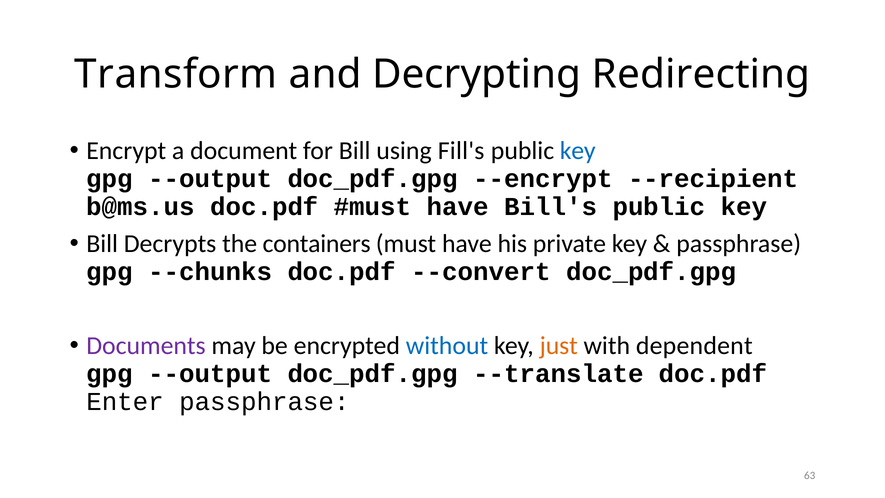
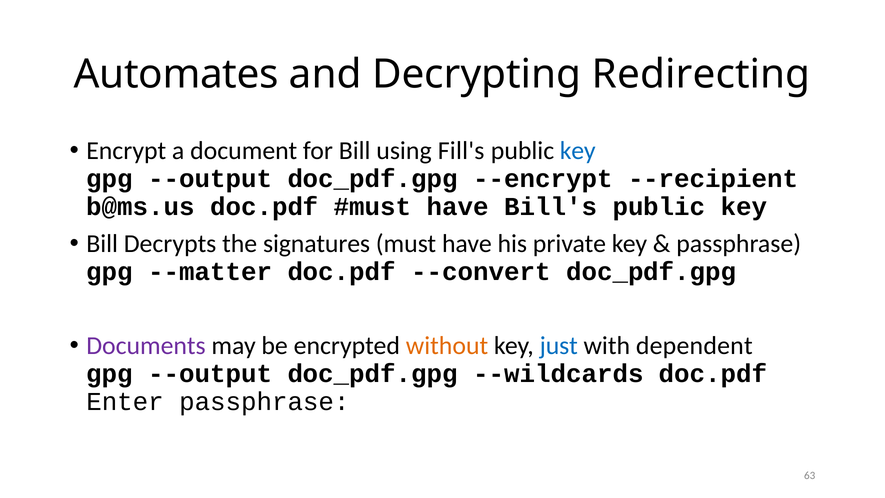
Transform: Transform -> Automates (176, 74)
containers: containers -> signatures (317, 244)
--chunks: --chunks -> --matter (210, 271)
without colour: blue -> orange (447, 346)
just colour: orange -> blue (559, 346)
--translate: --translate -> --wildcards (558, 374)
